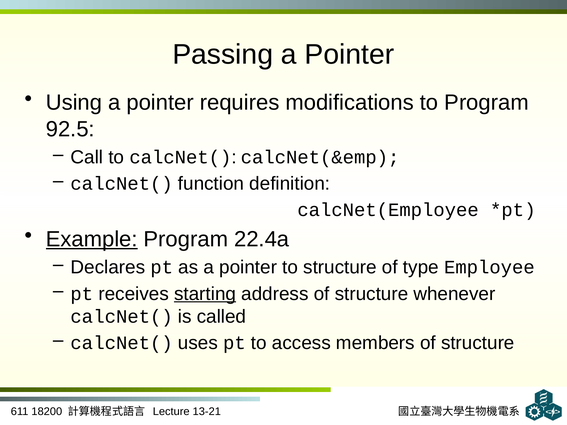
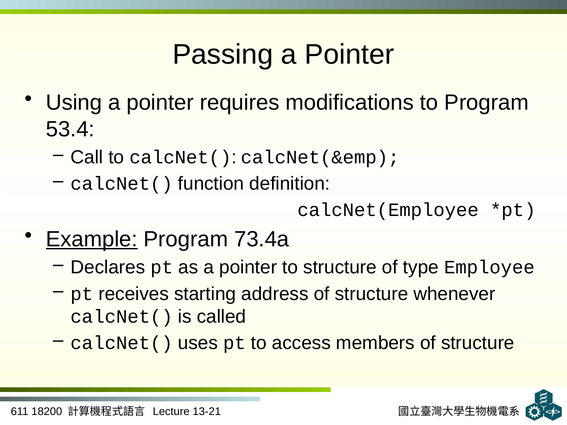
92.5: 92.5 -> 53.4 (70, 129)
22.4a: 22.4a -> 73.4a (262, 239)
starting underline: present -> none (205, 294)
